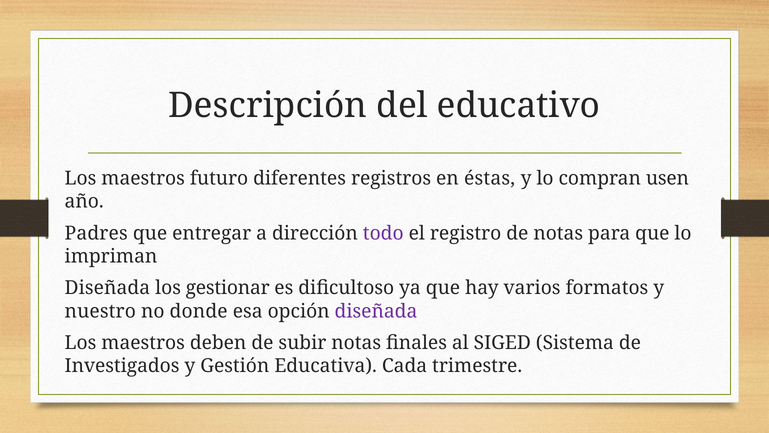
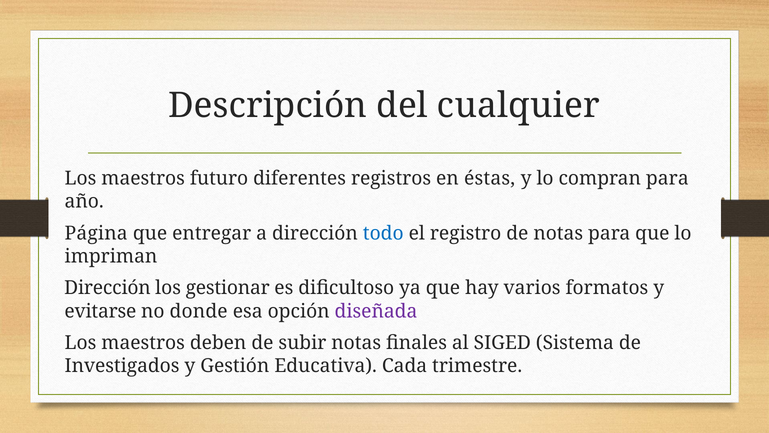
educativo: educativo -> cualquier (518, 106)
compran usen: usen -> para (667, 178)
Padres: Padres -> Página (96, 233)
todo colour: purple -> blue (383, 233)
Diseñada: Diseñada -> Dirección (108, 288)
nuestro: nuestro -> evitarse (100, 311)
